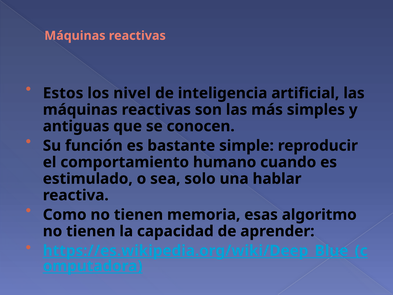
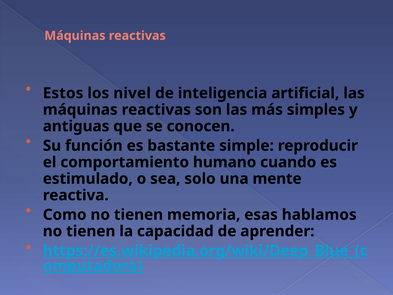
hablar: hablar -> mente (277, 179)
algoritmo: algoritmo -> hablamos (319, 215)
